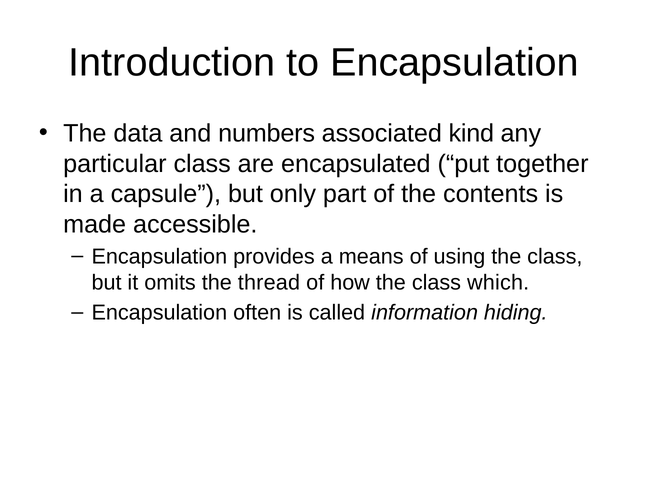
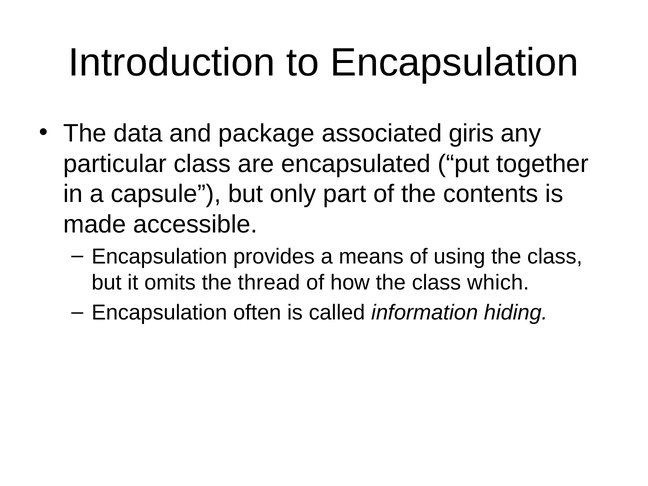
numbers: numbers -> package (266, 134)
kind: kind -> giris (471, 134)
